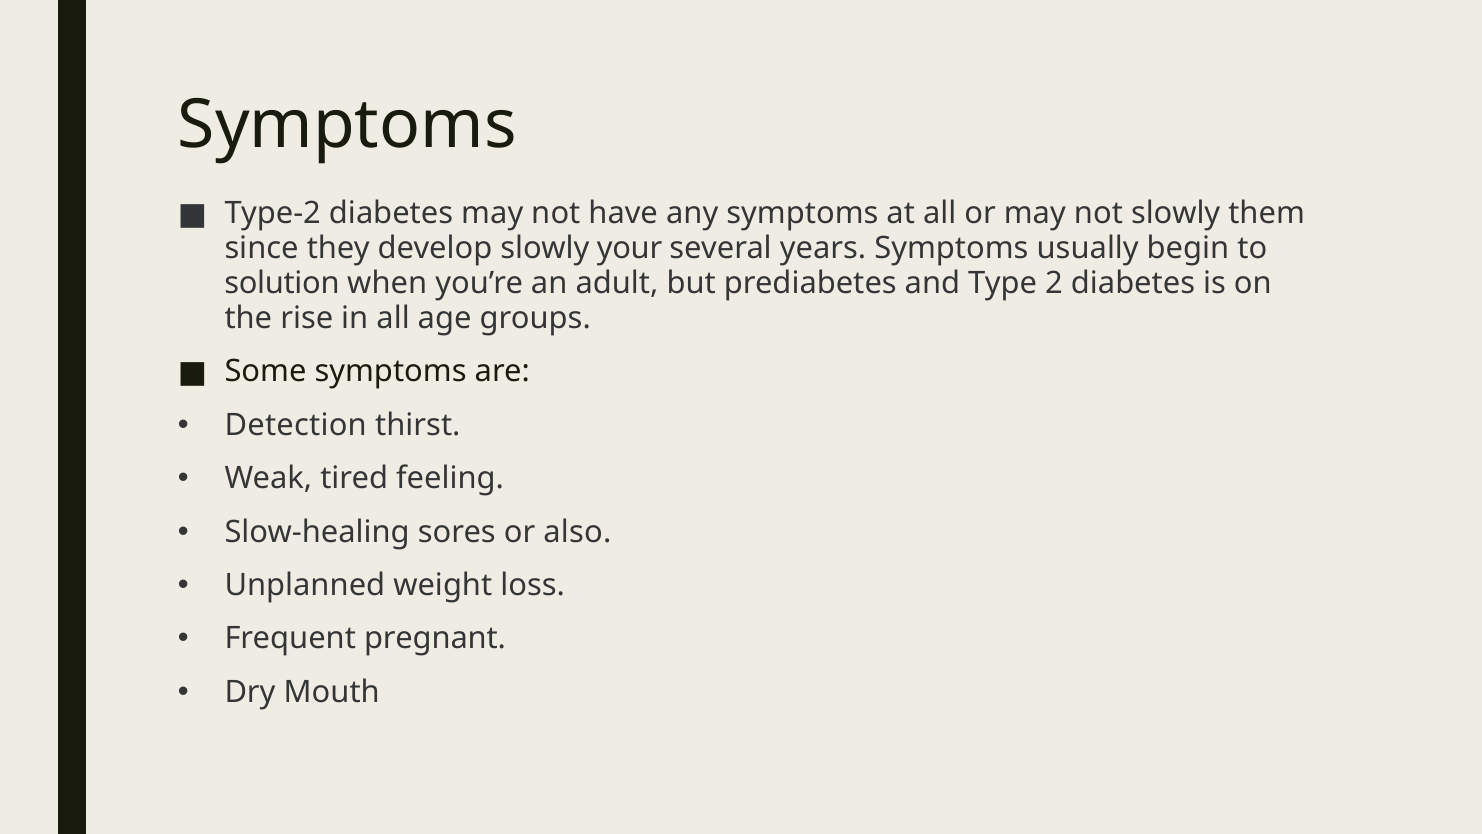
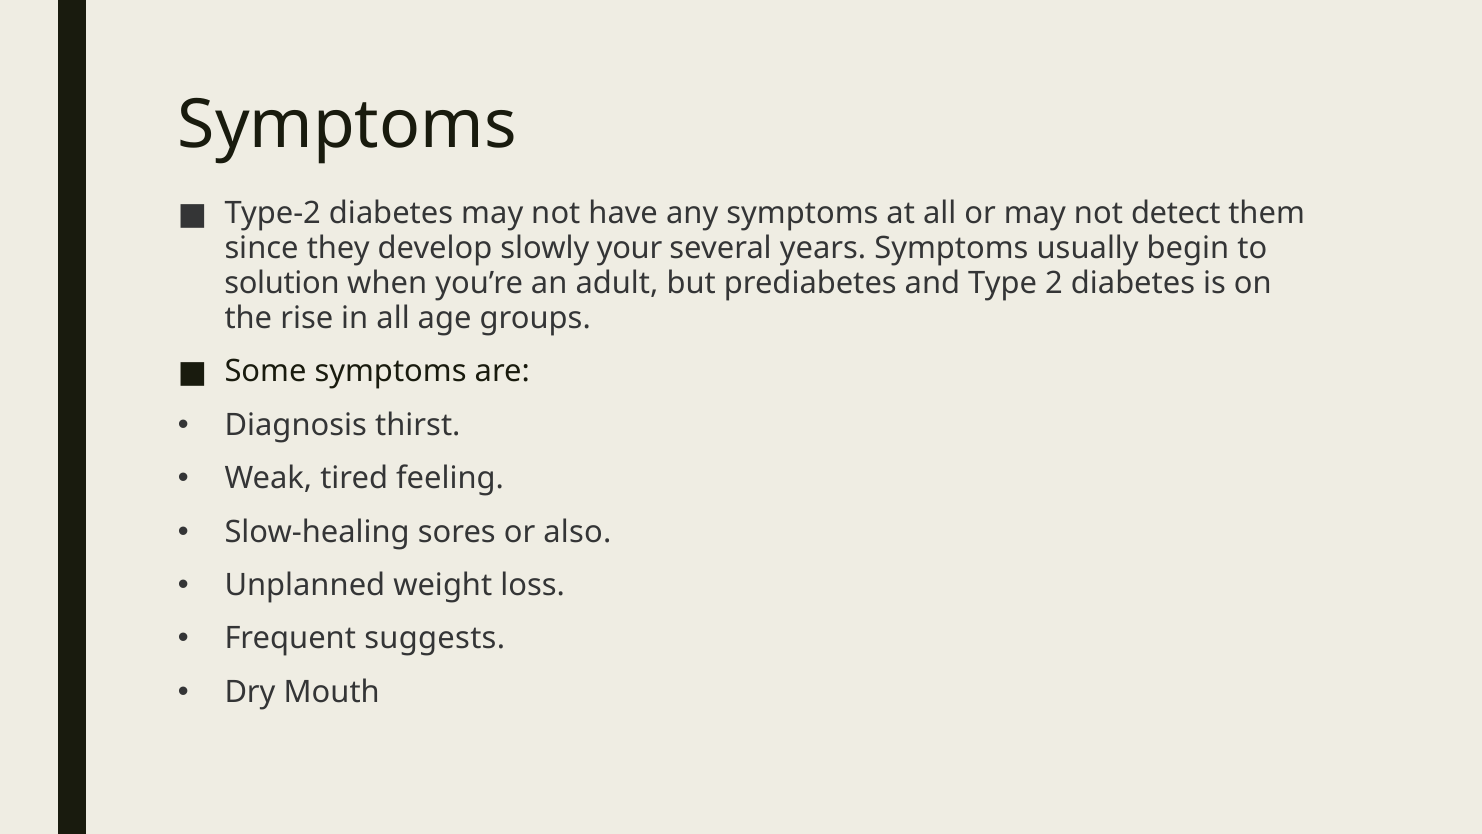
not slowly: slowly -> detect (1176, 214)
Detection: Detection -> Diagnosis (296, 425)
pregnant: pregnant -> suggests (435, 638)
